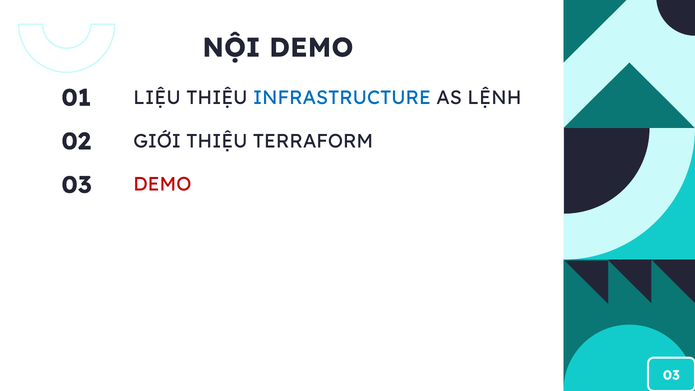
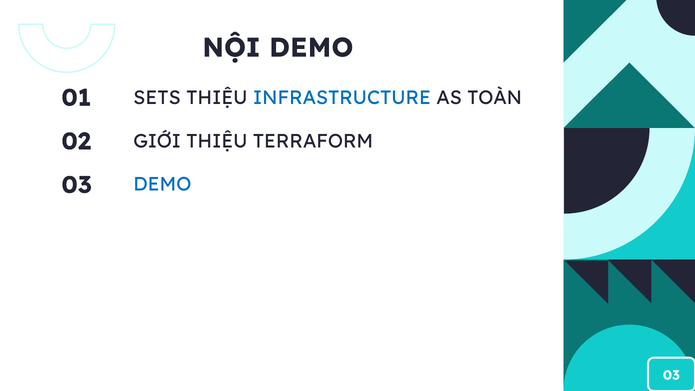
LIỆU: LIỆU -> SETS (157, 98)
LỆNH: LỆNH -> TOÀN (495, 98)
DEMO colour: red -> blue (162, 184)
